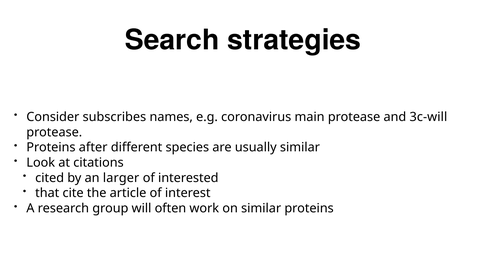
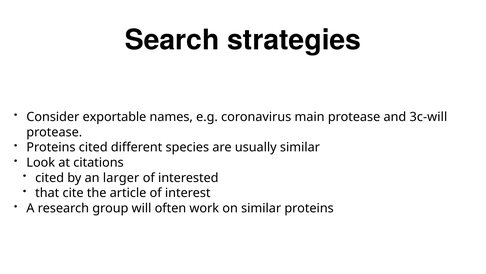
subscribes: subscribes -> exportable (114, 117)
Proteins after: after -> cited (93, 147)
